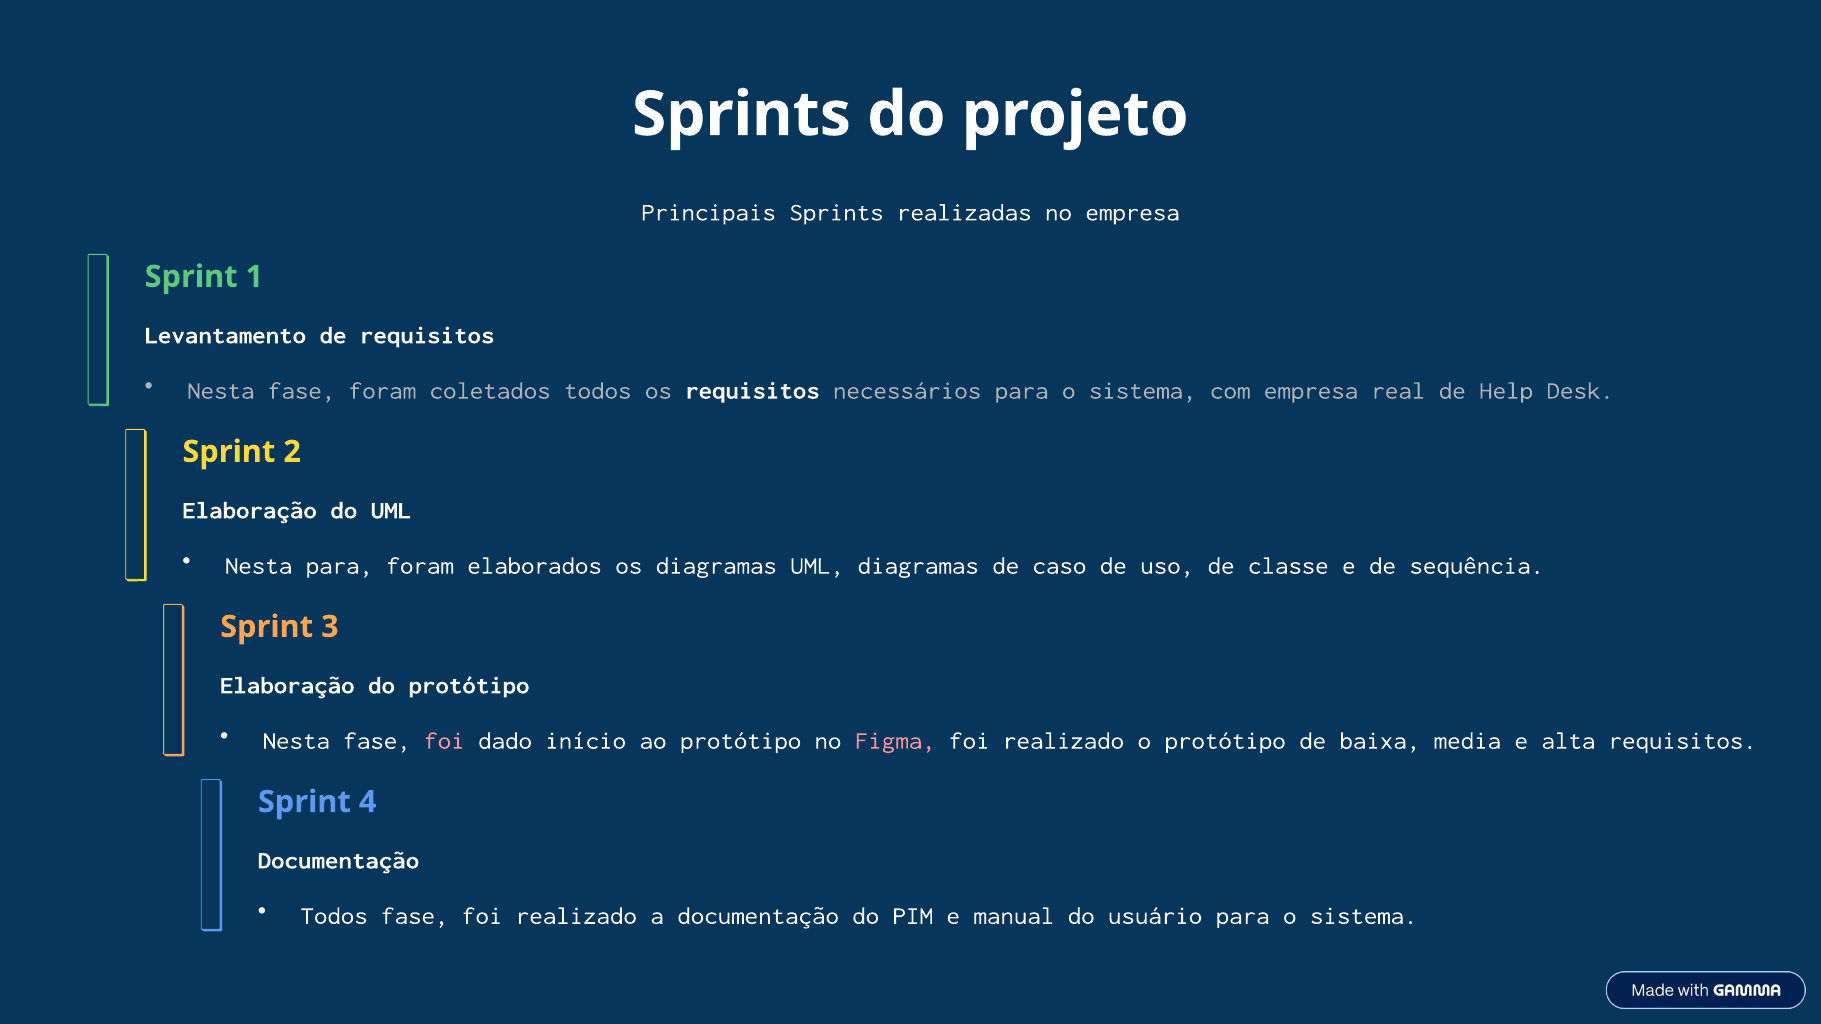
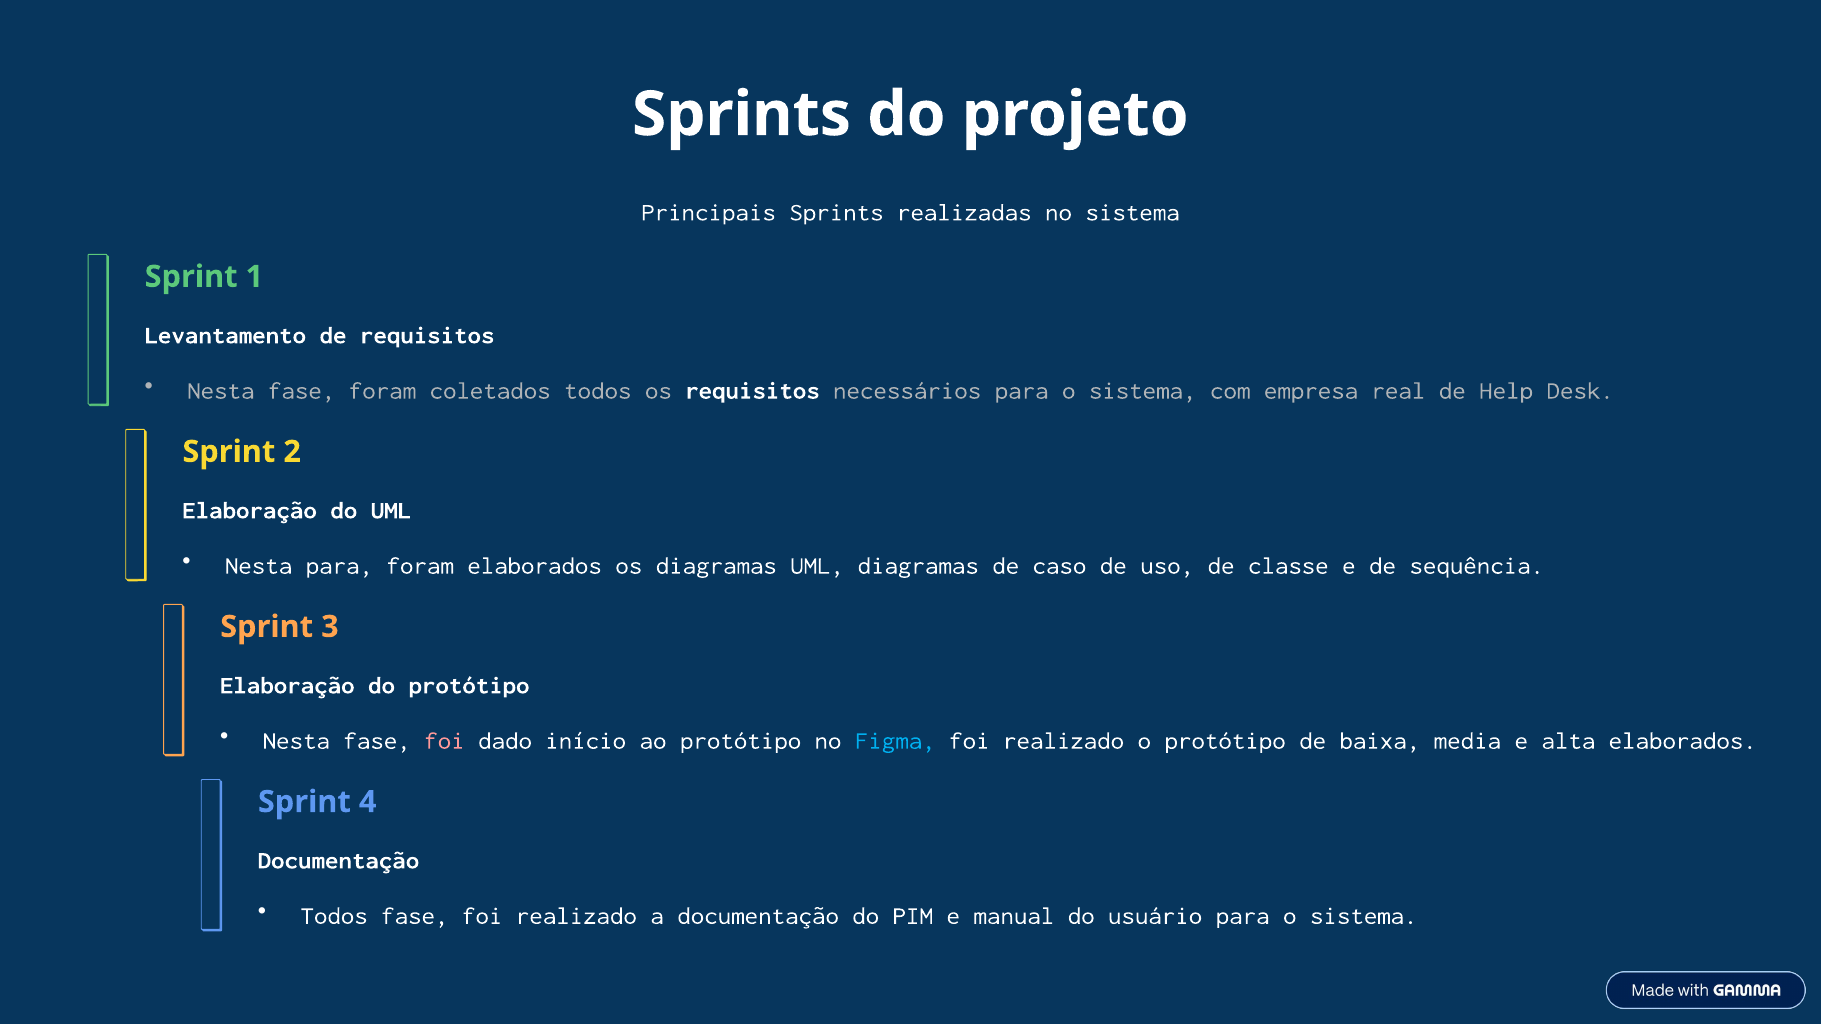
no empresa: empresa -> sistema (1133, 212)
Figma colour: pink -> light blue (895, 741)
alta requisitos: requisitos -> elaborados (1683, 741)
